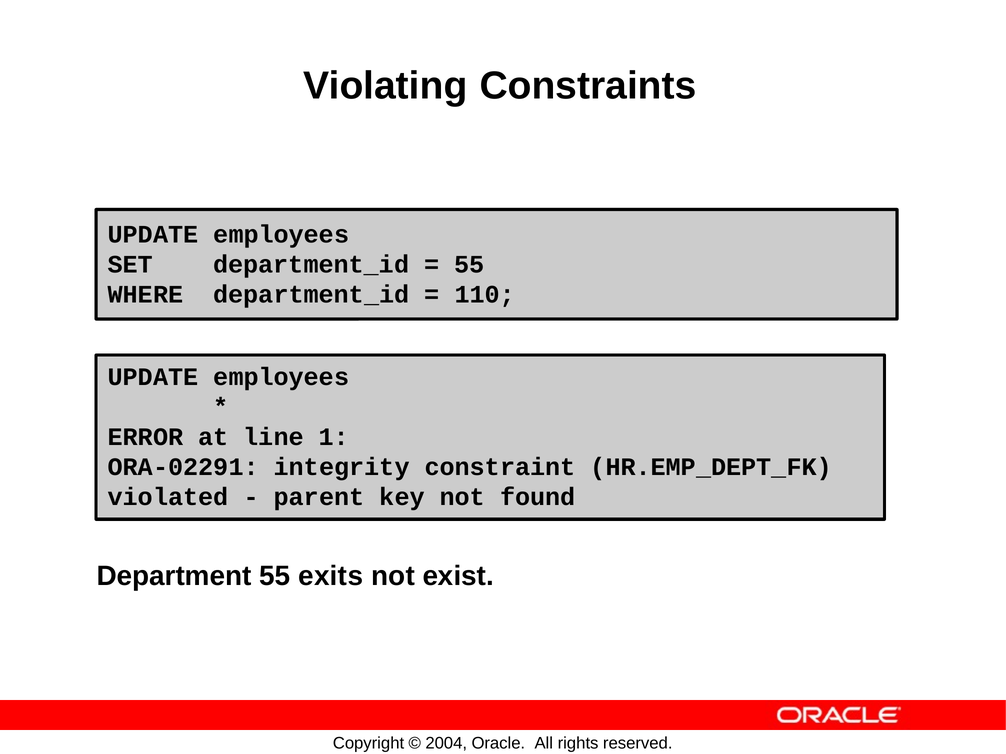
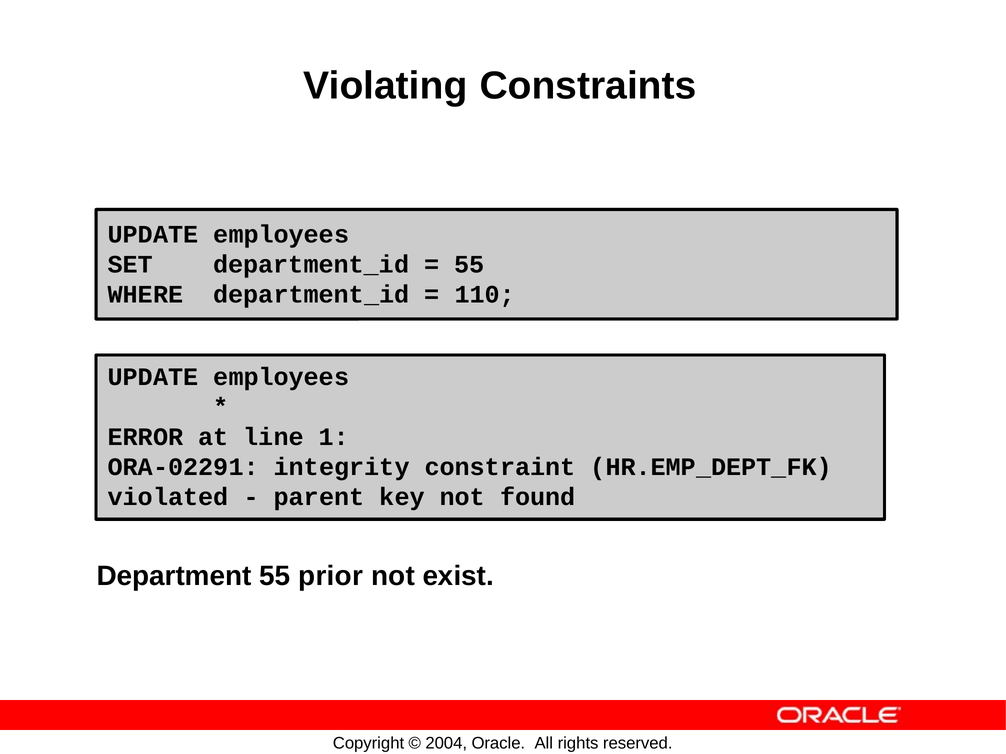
exits: exits -> prior (331, 577)
